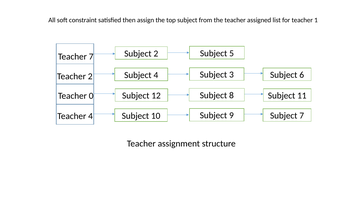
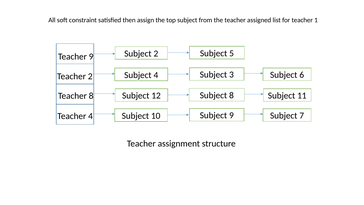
Teacher 7: 7 -> 9 (91, 57)
Teacher 0: 0 -> 8 (91, 96)
